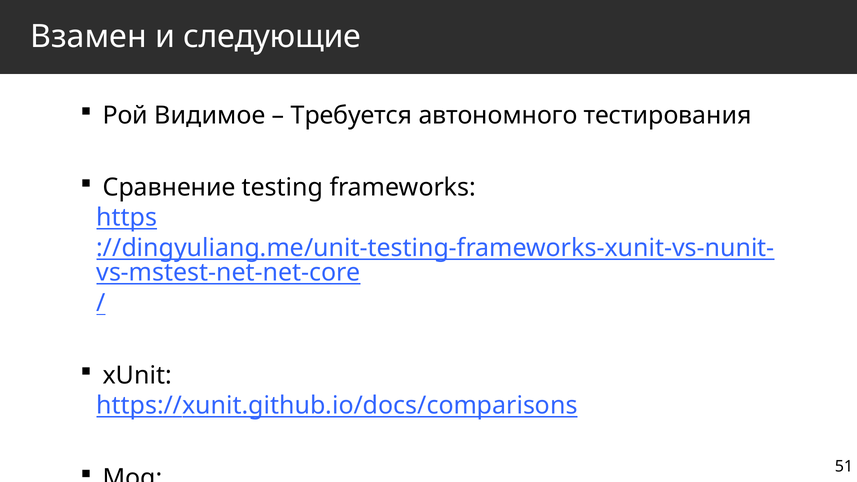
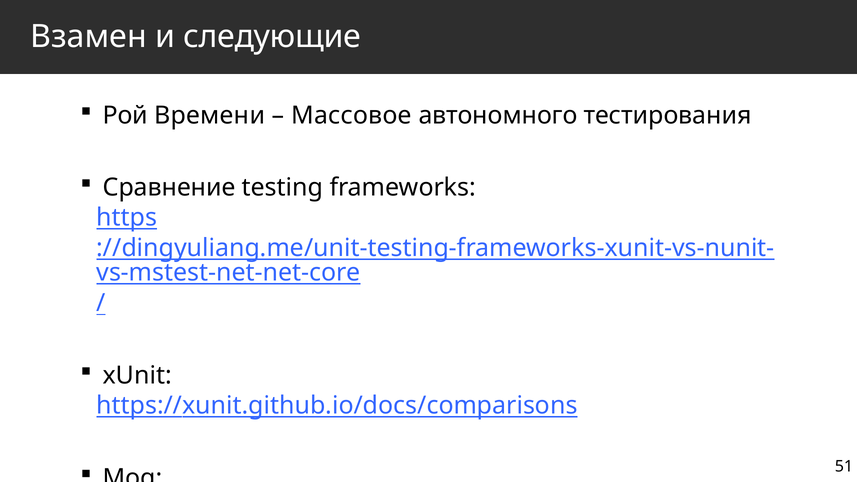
Видимое: Видимое -> Времени (210, 116)
Требуется: Требуется -> Массовое (351, 116)
